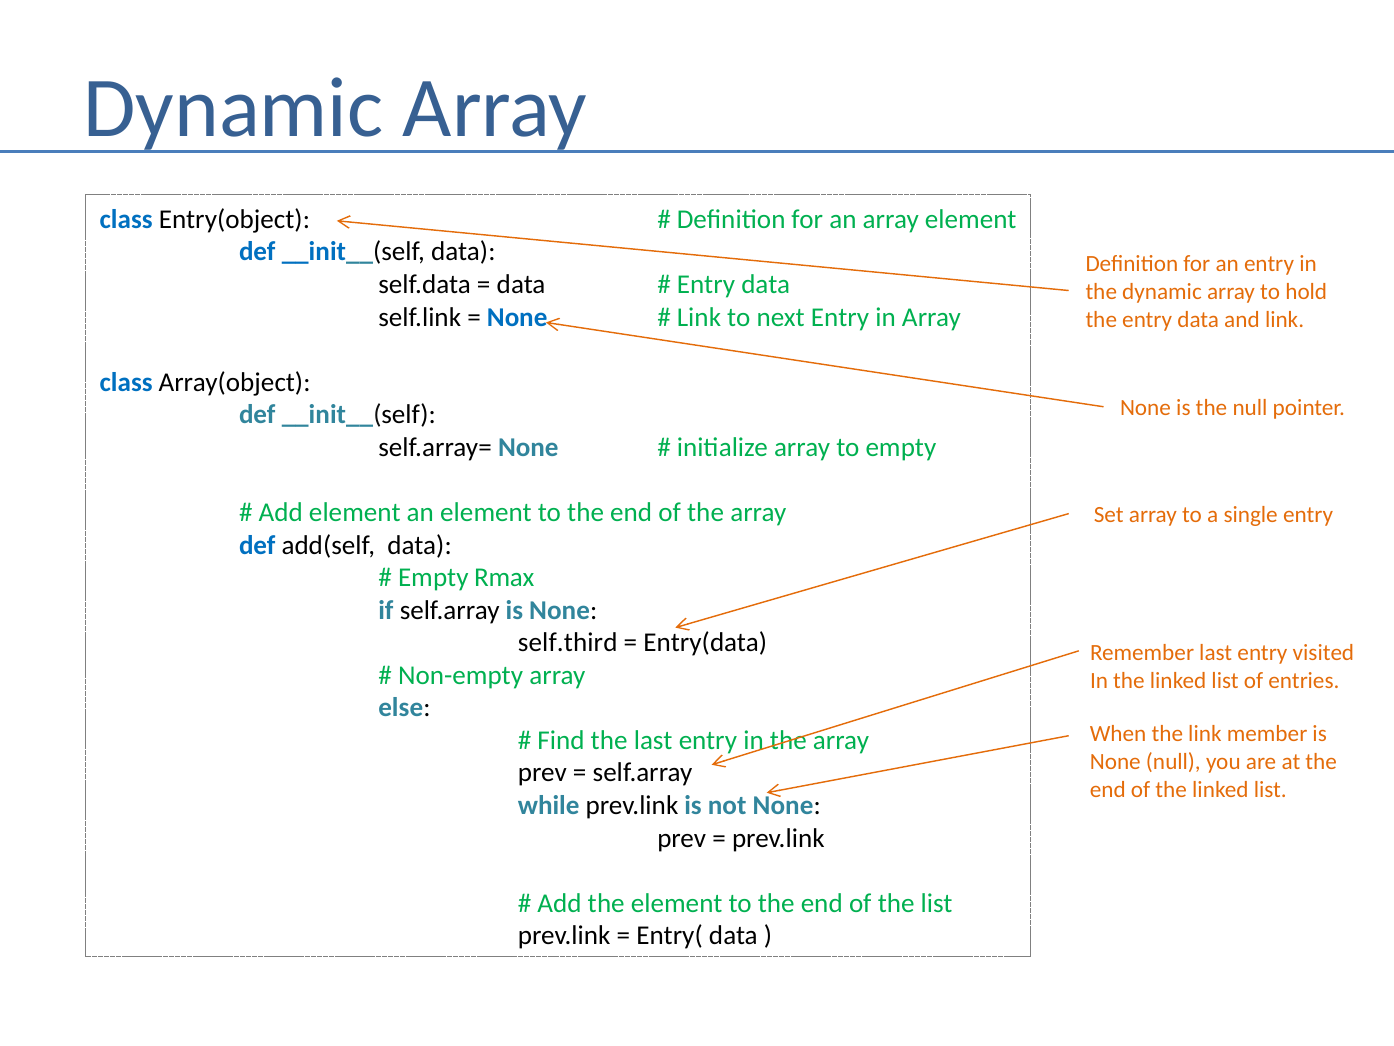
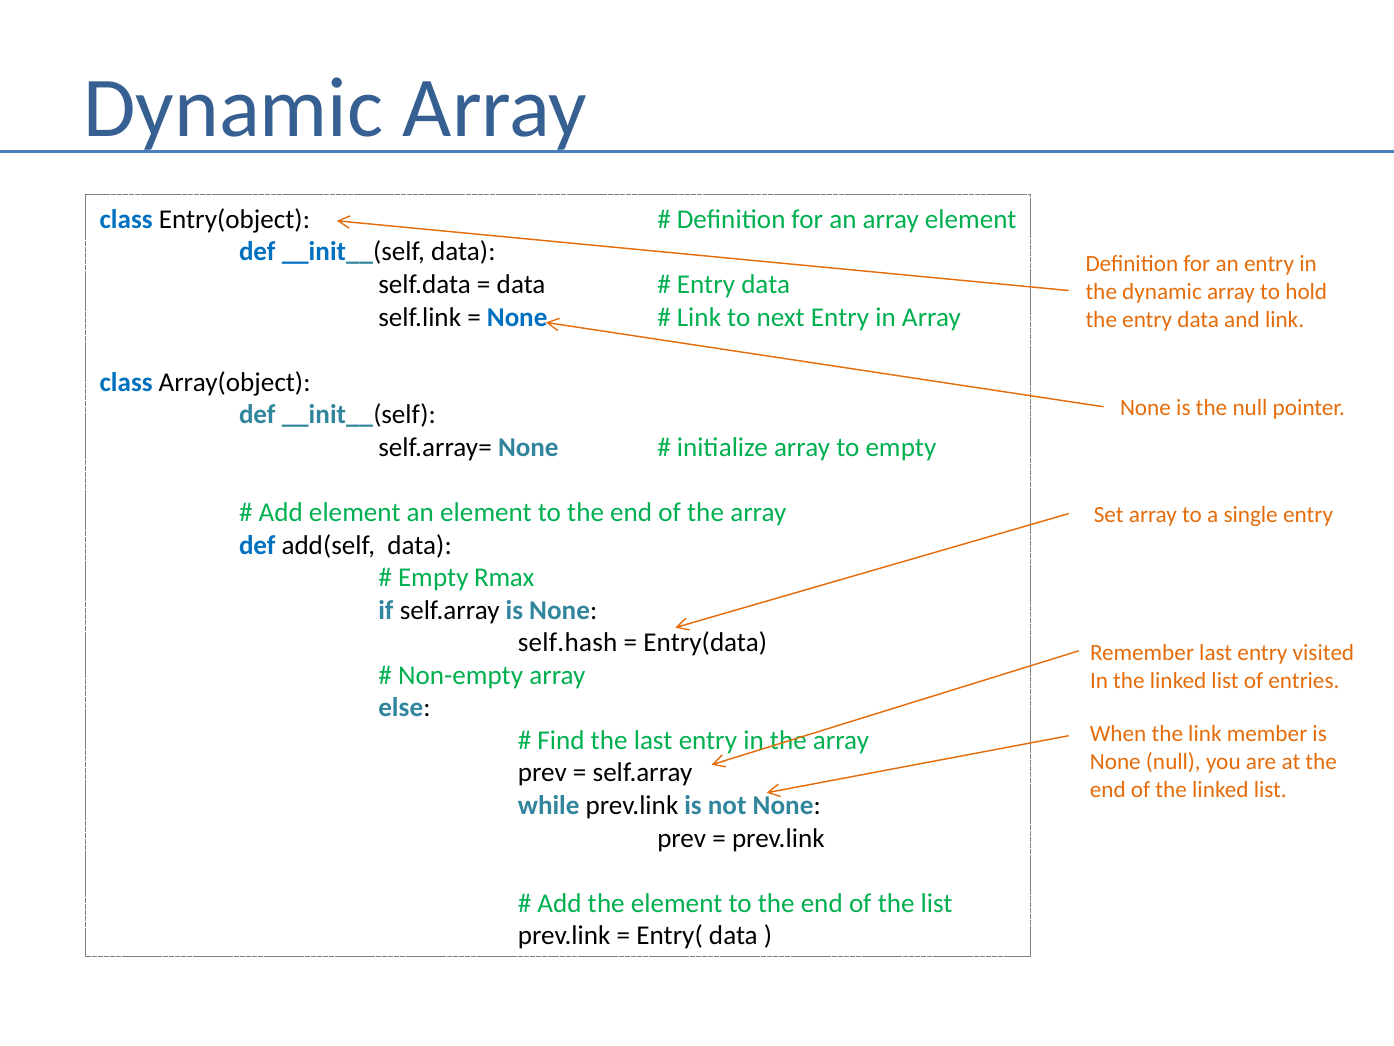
self.third: self.third -> self.hash (568, 642)
